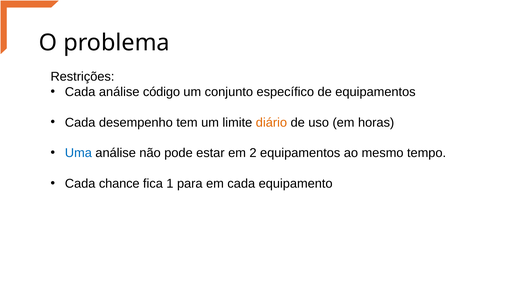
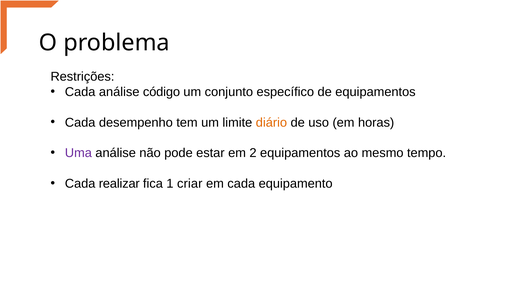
Uma colour: blue -> purple (78, 153)
chance: chance -> realizar (119, 184)
para: para -> criar (190, 184)
